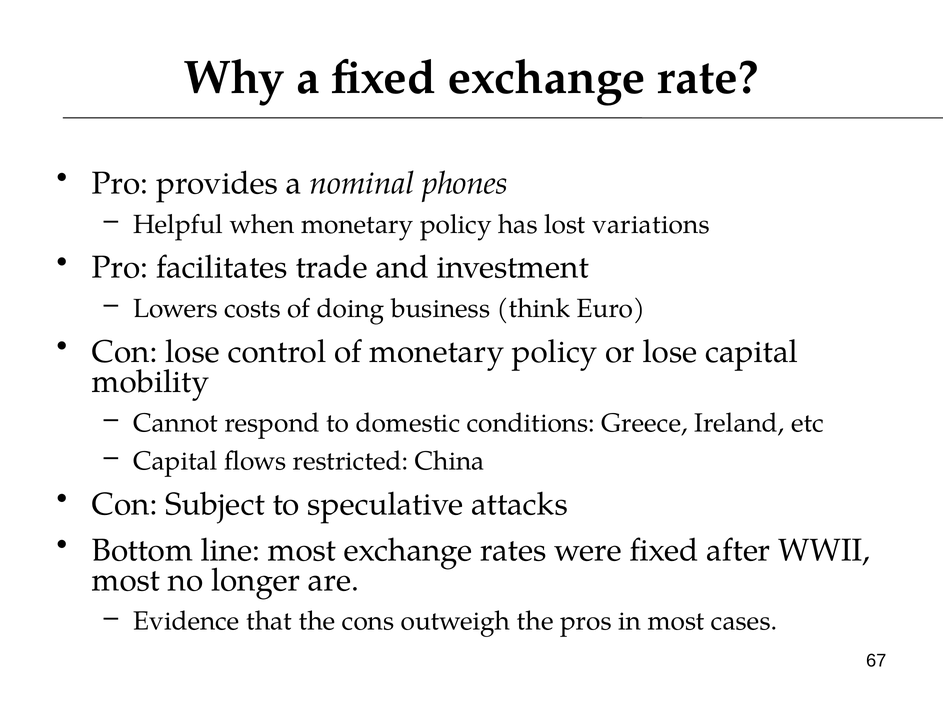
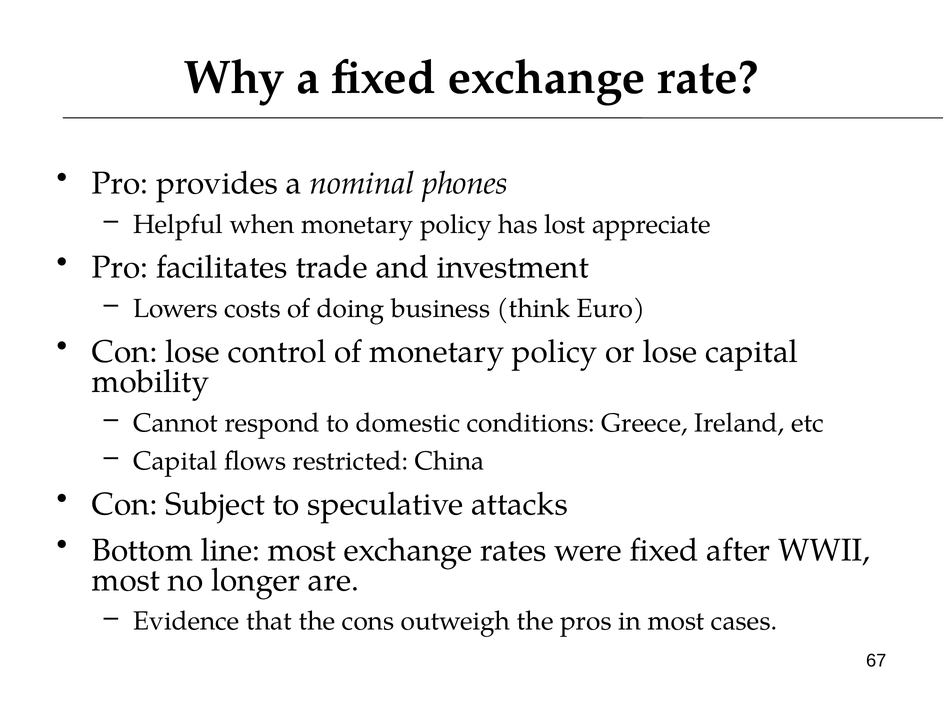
variations: variations -> appreciate (651, 225)
